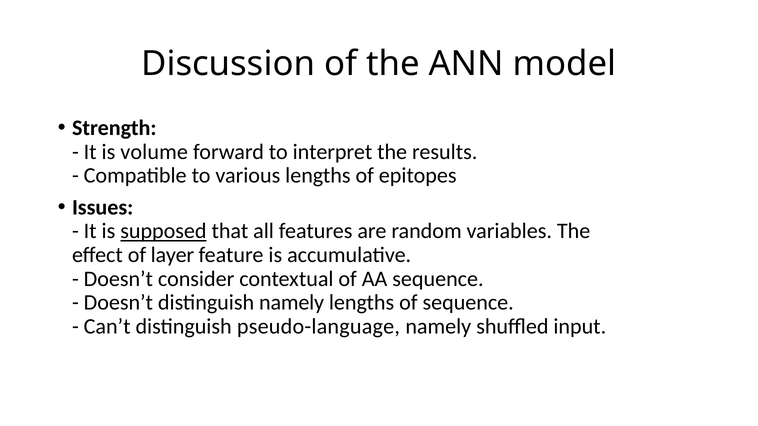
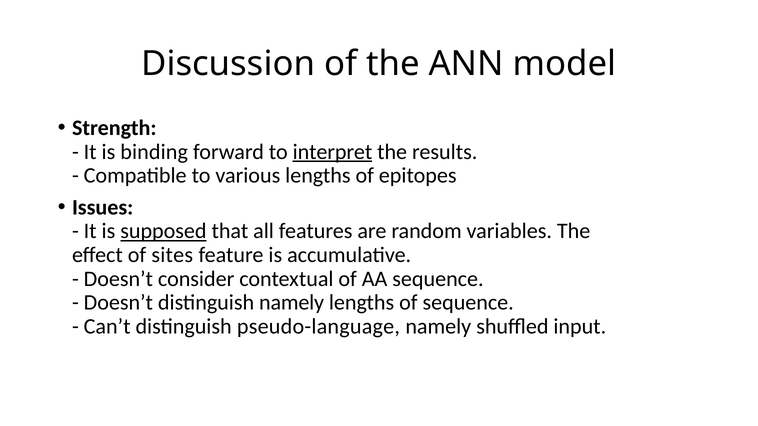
volume: volume -> binding (154, 152)
interpret underline: none -> present (332, 152)
layer: layer -> sites (172, 255)
